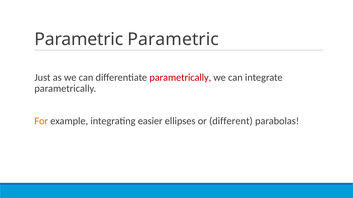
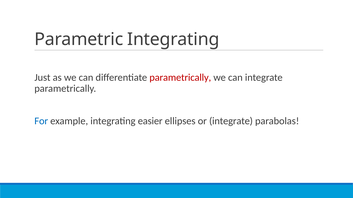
Parametric Parametric: Parametric -> Integrating (173, 40)
For colour: orange -> blue (41, 121)
or different: different -> integrate (231, 121)
